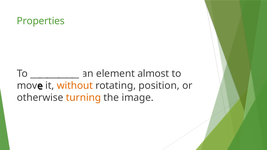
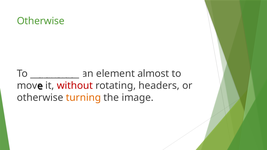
Properties: Properties -> Otherwise (41, 21)
without colour: orange -> red (75, 86)
position: position -> headers (159, 86)
